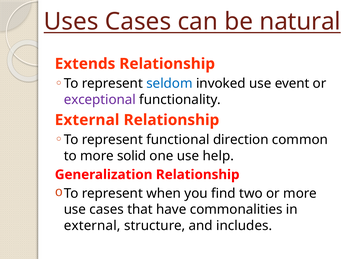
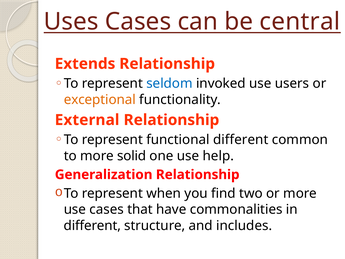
natural: natural -> central (300, 22)
event: event -> users (292, 83)
exceptional colour: purple -> orange (100, 100)
functional direction: direction -> different (241, 140)
external: external -> different (92, 225)
